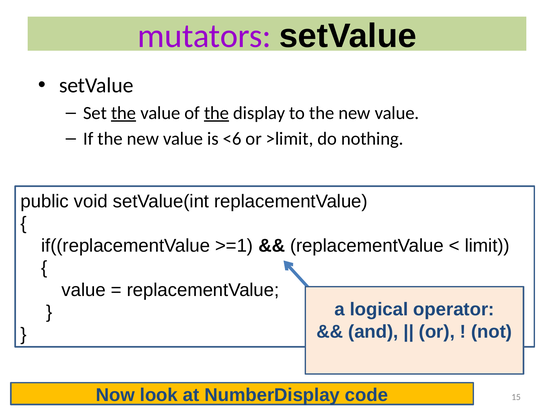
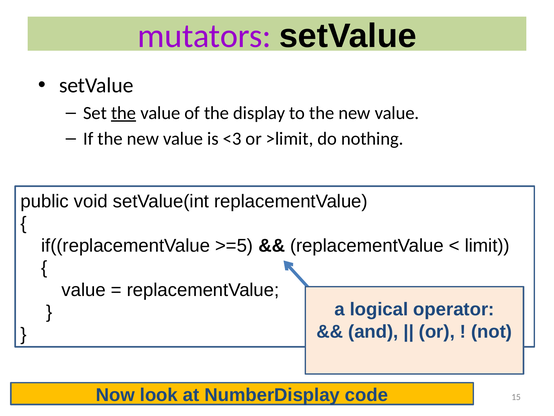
the underline: present -> none (217, 113)
<6: <6 -> <3 (232, 139)
>=1: >=1 -> >=5 (234, 245)
